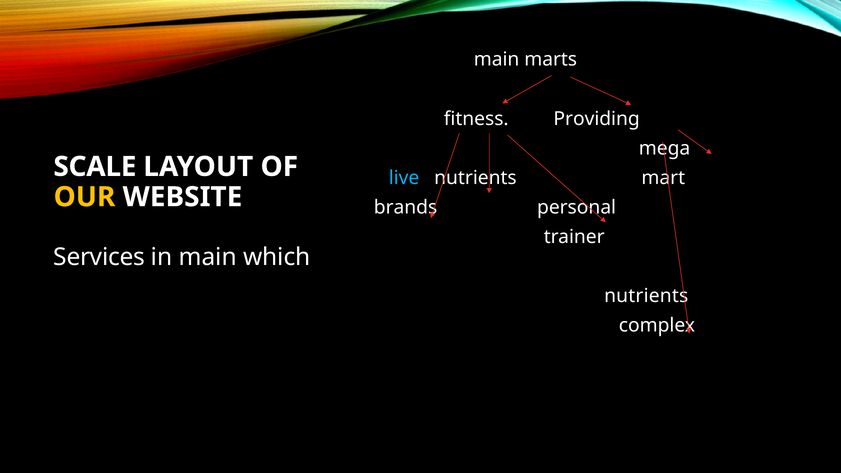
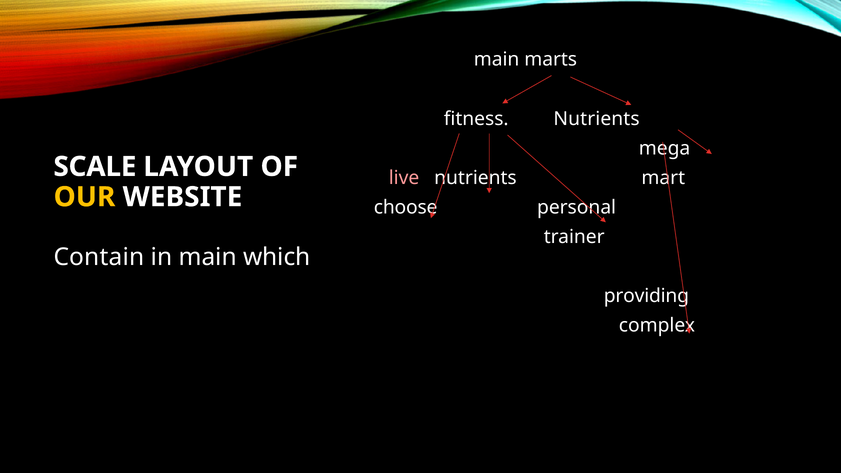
fitness Providing: Providing -> Nutrients (597, 119)
live colour: light blue -> pink (404, 178)
brands: brands -> choose (406, 207)
Services: Services -> Contain (99, 257)
nutrients: nutrients -> providing (646, 296)
